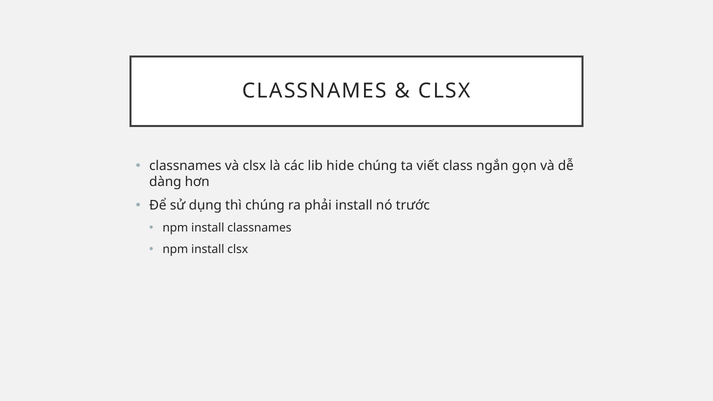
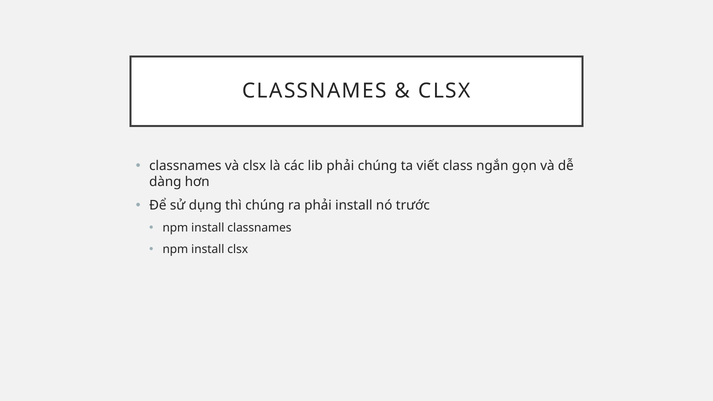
lib hide: hide -> phải (340, 166)
